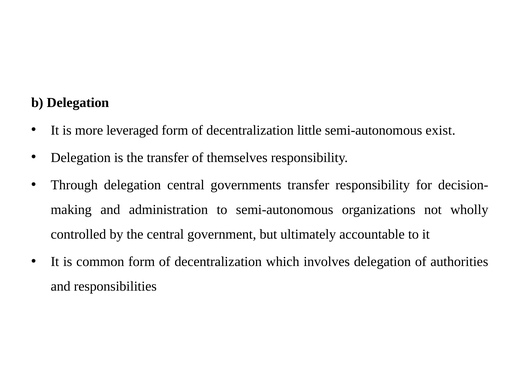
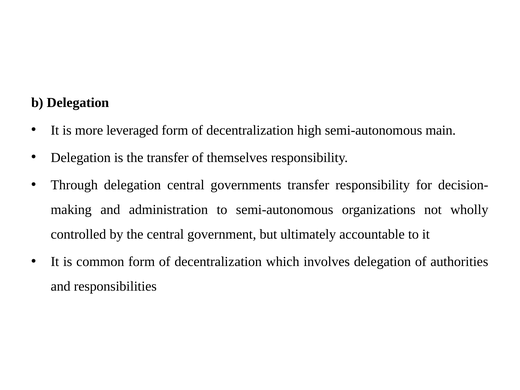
little: little -> high (309, 130)
exist: exist -> main (441, 130)
